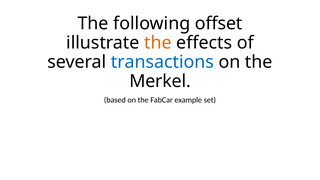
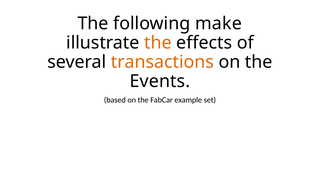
offset: offset -> make (218, 23)
transactions colour: blue -> orange (162, 62)
Merkel: Merkel -> Events (160, 81)
